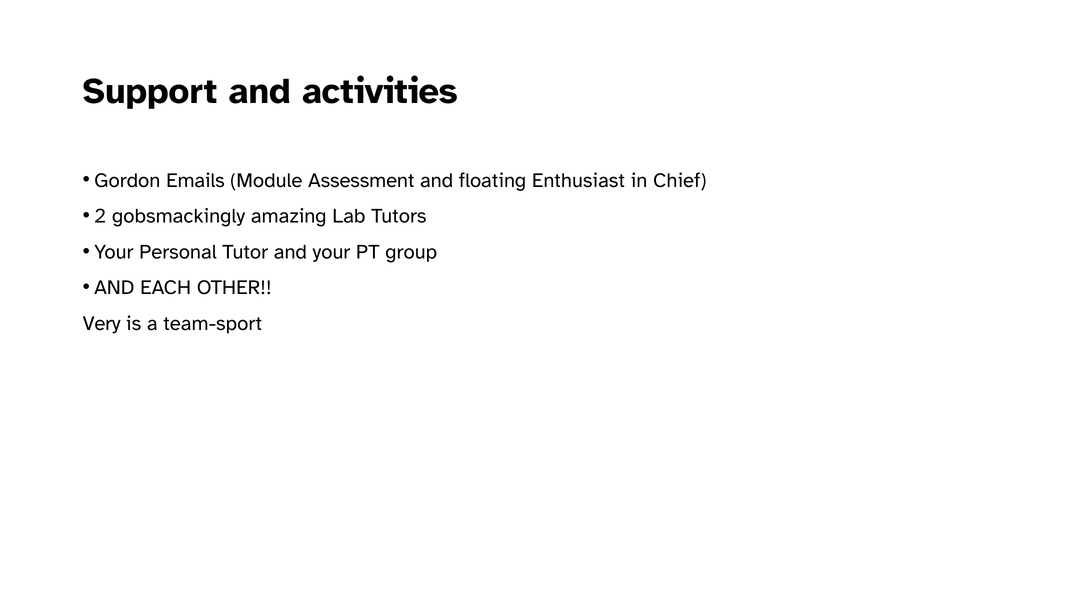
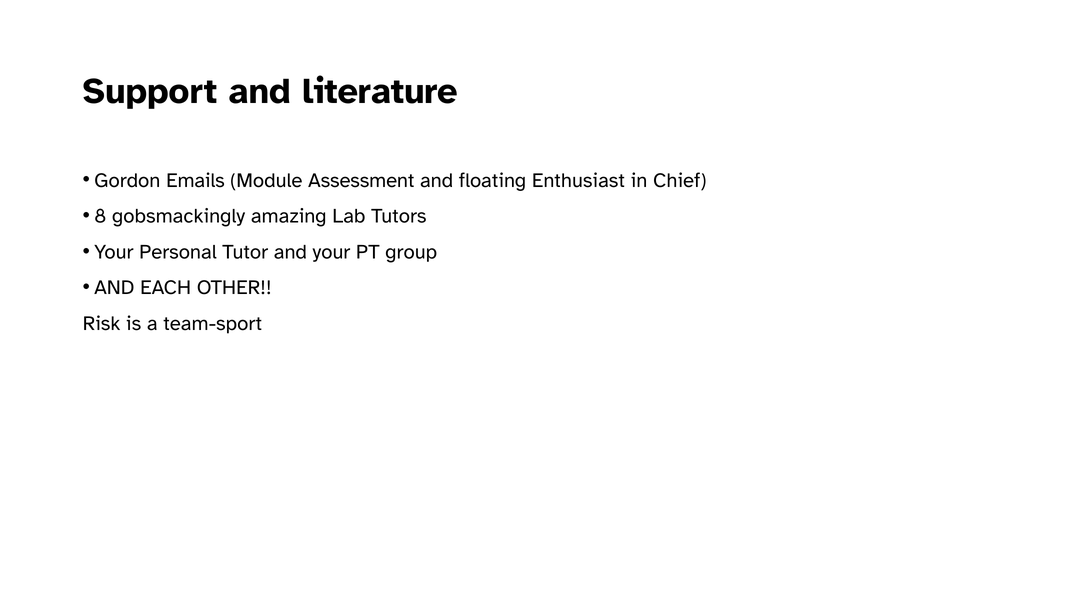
activities: activities -> literature (380, 91)
2: 2 -> 8 (100, 216)
Very: Very -> Risk (102, 323)
